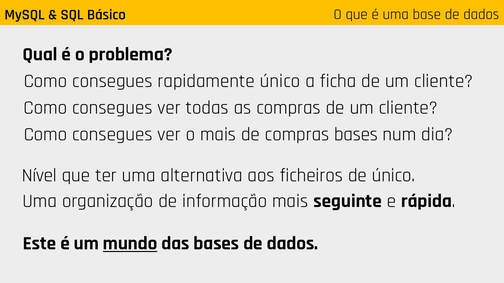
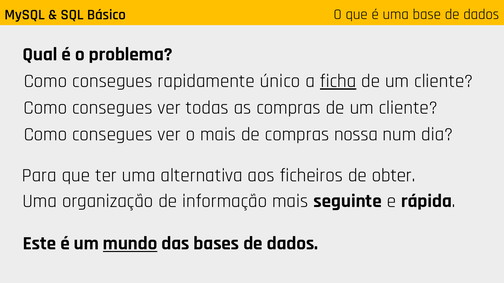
ficha underline: none -> present (338, 81)
compras bases: bases -> nossa (356, 134)
Nível: Nível -> Para (39, 176)
de único: único -> obter (394, 176)
